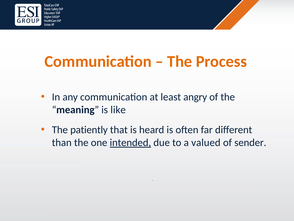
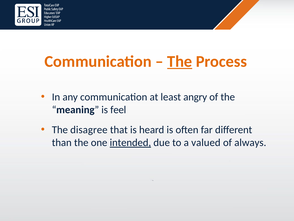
The underline: none -> present (180, 61)
like: like -> feel (118, 109)
patiently: patiently -> disagree (89, 130)
sender: sender -> always (250, 142)
